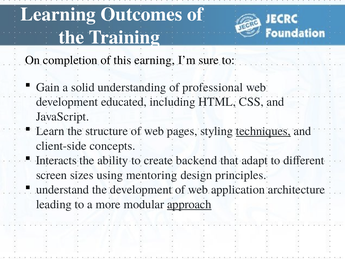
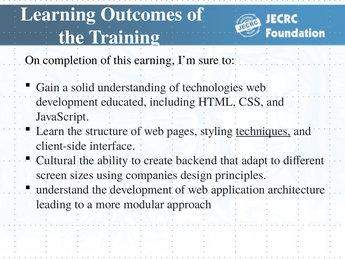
professional: professional -> technologies (213, 87)
concepts: concepts -> interface (112, 146)
Interacts: Interacts -> Cultural (56, 160)
mentoring: mentoring -> companies (152, 175)
approach underline: present -> none (189, 204)
